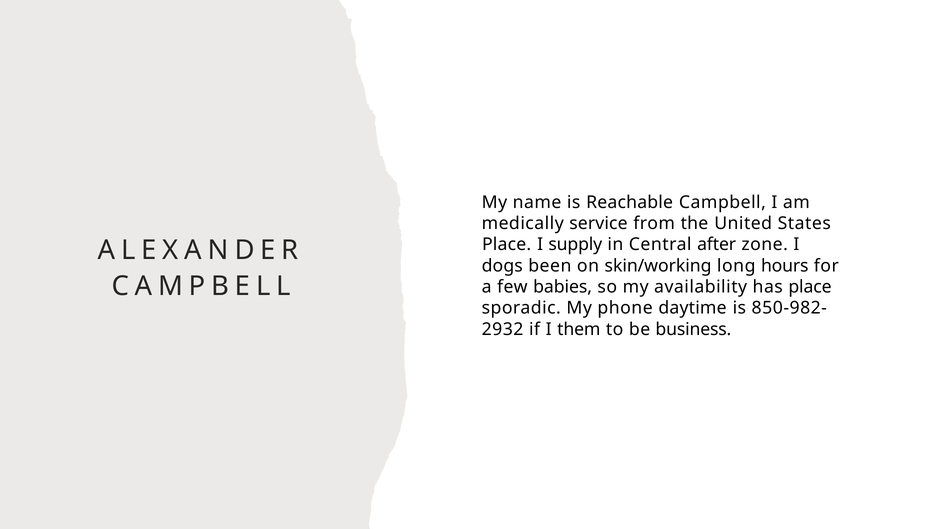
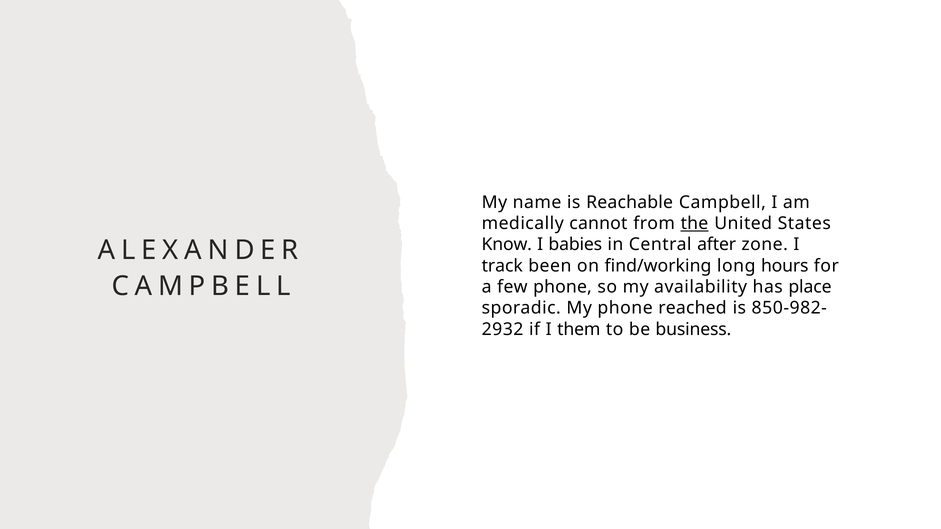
service: service -> cannot (598, 224)
the underline: none -> present (694, 224)
Place: Place -> Know (507, 245)
supply: supply -> babies (575, 245)
dogs: dogs -> track (502, 266)
skin/working: skin/working -> find/working (658, 266)
few babies: babies -> phone (562, 287)
daytime: daytime -> reached (693, 308)
